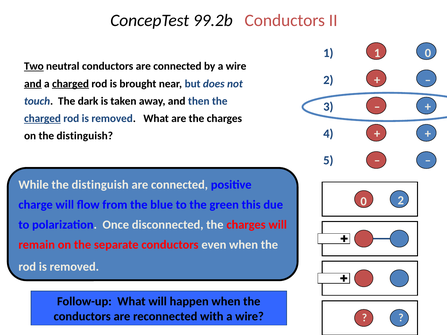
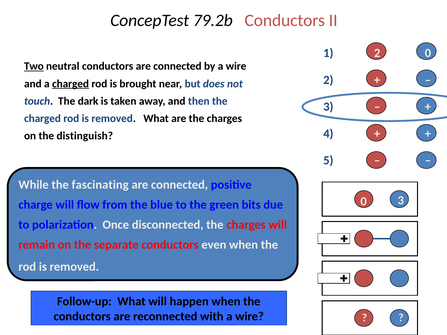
99.2b: 99.2b -> 79.2b (213, 20)
1 1: 1 -> 2 (377, 53)
and underline: present -> none (33, 84)
charged underline: present -> none (42, 119)
While the distinguish: distinguish -> fascinating (100, 185)
2: 2 -> 3 (401, 201)
this: this -> bits (251, 205)
